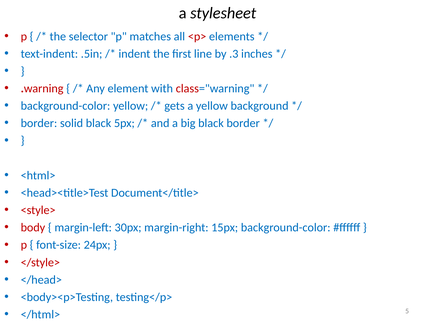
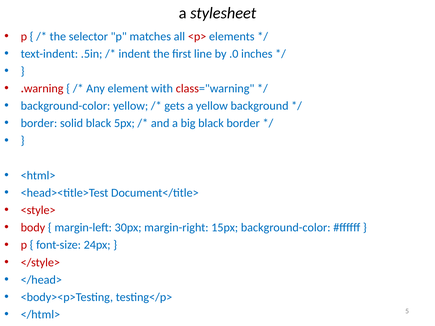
.3: .3 -> .0 (234, 54)
